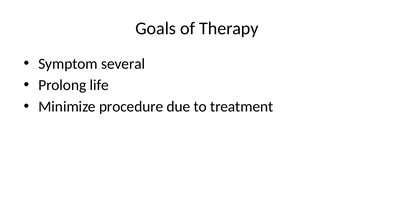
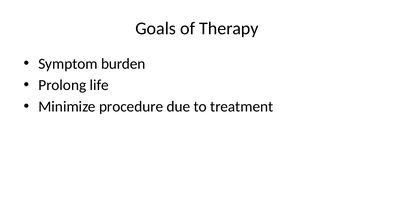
several: several -> burden (123, 64)
